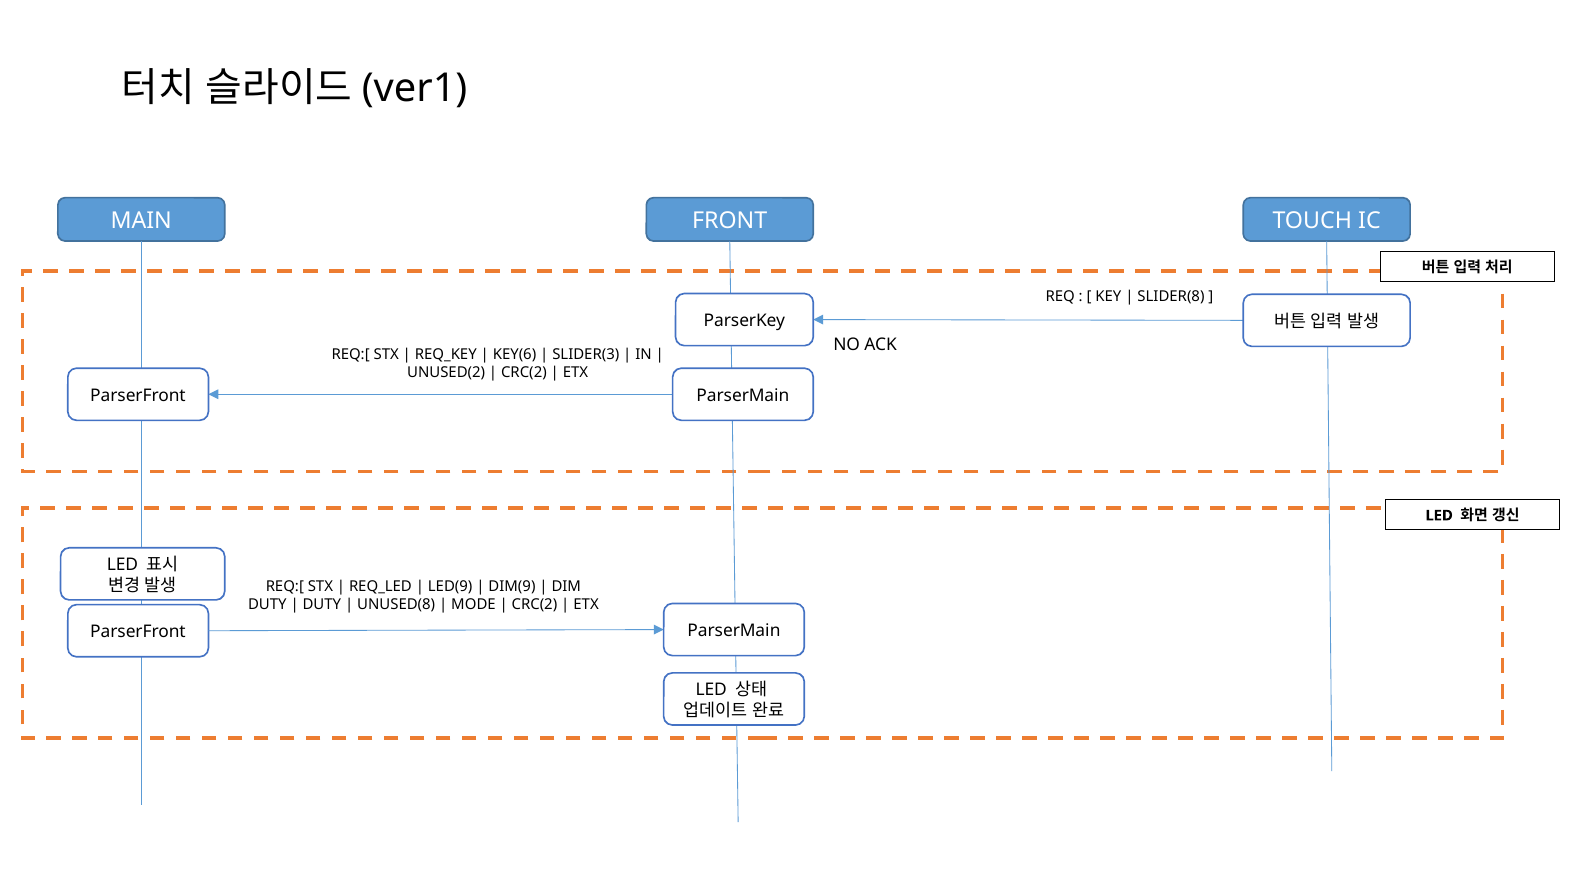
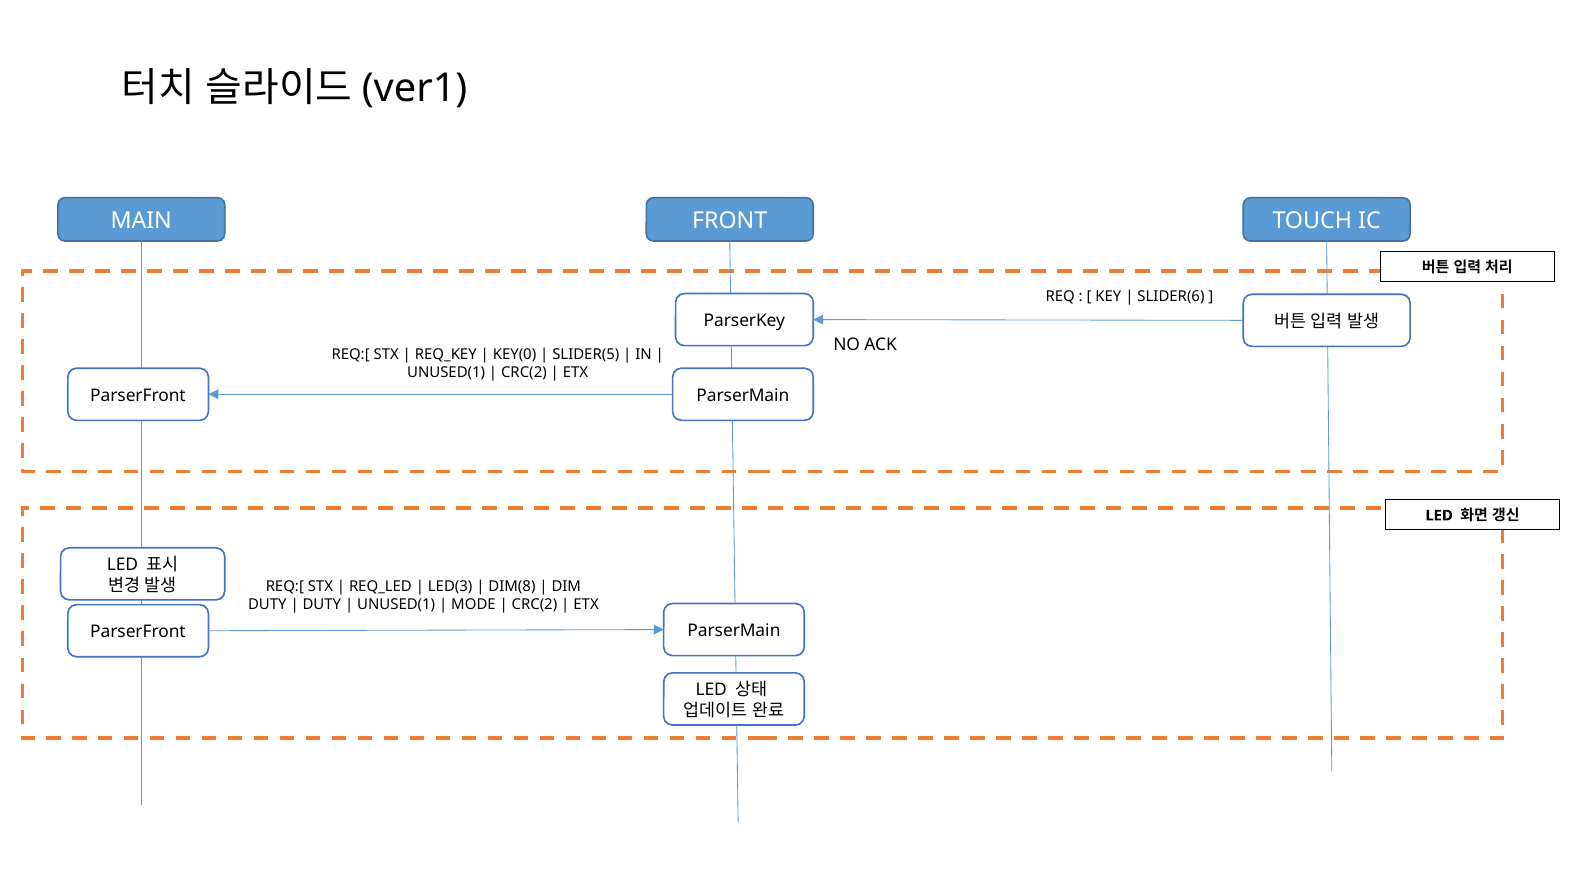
SLIDER(8: SLIDER(8 -> SLIDER(6 (1171, 296)
KEY(6: KEY(6 -> KEY(0 (515, 355)
SLIDER(3: SLIDER(3 -> SLIDER(5 (586, 355)
UNUSED(2: UNUSED(2 -> UNUSED(1 (446, 373)
LED(9: LED(9 -> LED(3 (450, 586)
DIM(9: DIM(9 -> DIM(8 (512, 586)
UNUSED(8: UNUSED(8 -> UNUSED(1 (396, 604)
